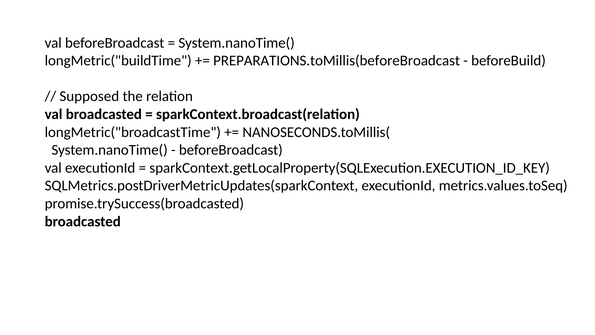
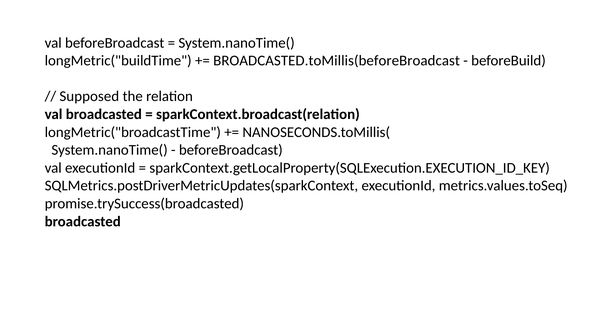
PREPARATIONS.toMillis(beforeBroadcast: PREPARATIONS.toMillis(beforeBroadcast -> BROADCASTED.toMillis(beforeBroadcast (337, 61)
